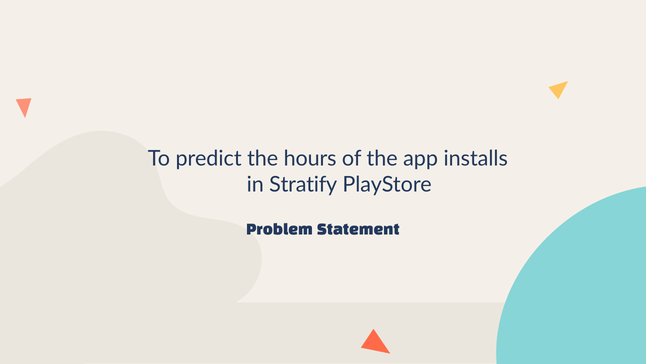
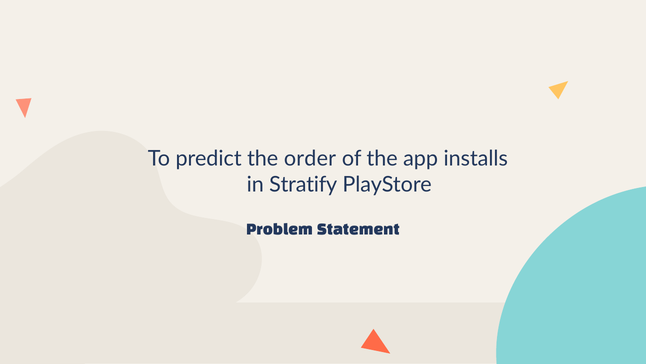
hours: hours -> order (310, 159)
